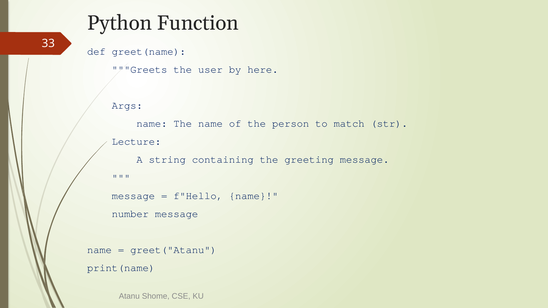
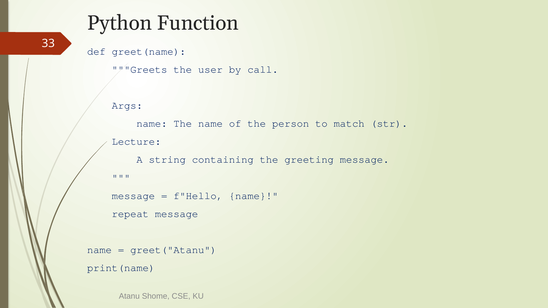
here: here -> call (263, 70)
number: number -> repeat (130, 214)
